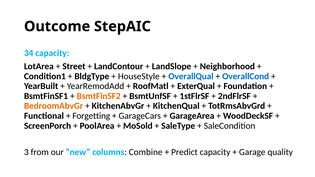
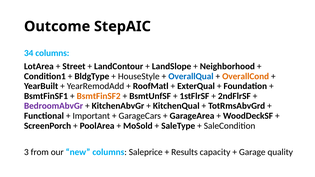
34 capacity: capacity -> columns (52, 53)
OverallCond colour: blue -> orange (246, 76)
BedroomAbvGr colour: orange -> purple (54, 106)
Forgetting: Forgetting -> Important (91, 116)
Combine: Combine -> Saleprice (146, 152)
Predict: Predict -> Results (184, 152)
